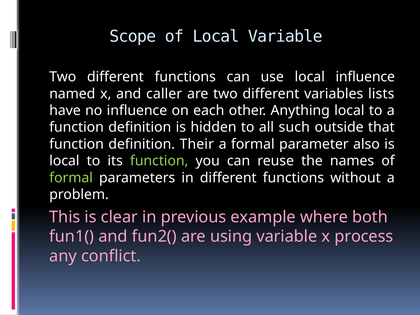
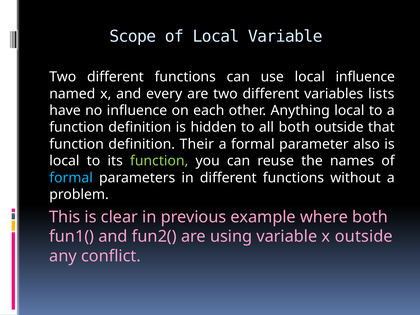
caller: caller -> every (164, 94)
all such: such -> both (294, 127)
formal colour: light green -> light blue (71, 178)
x process: process -> outside (364, 237)
